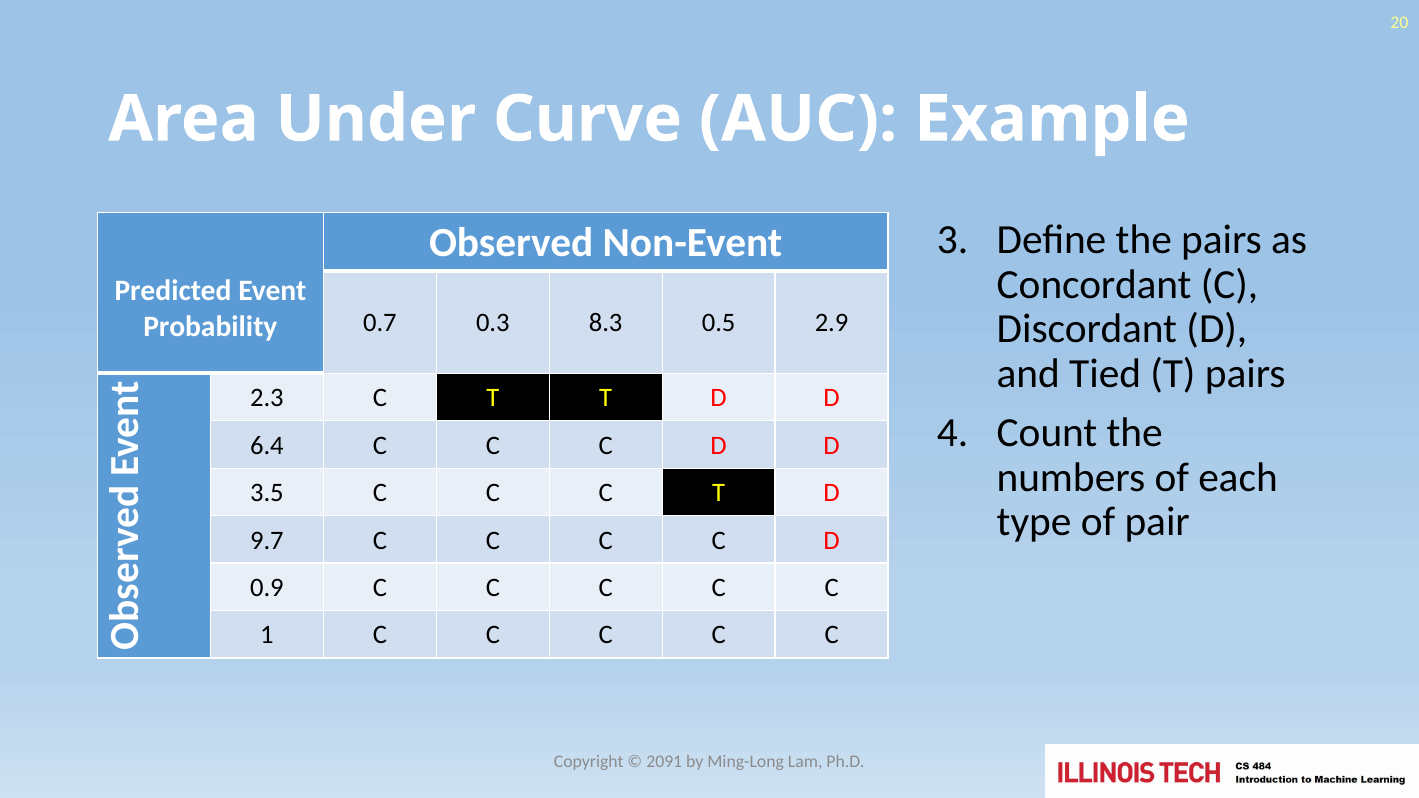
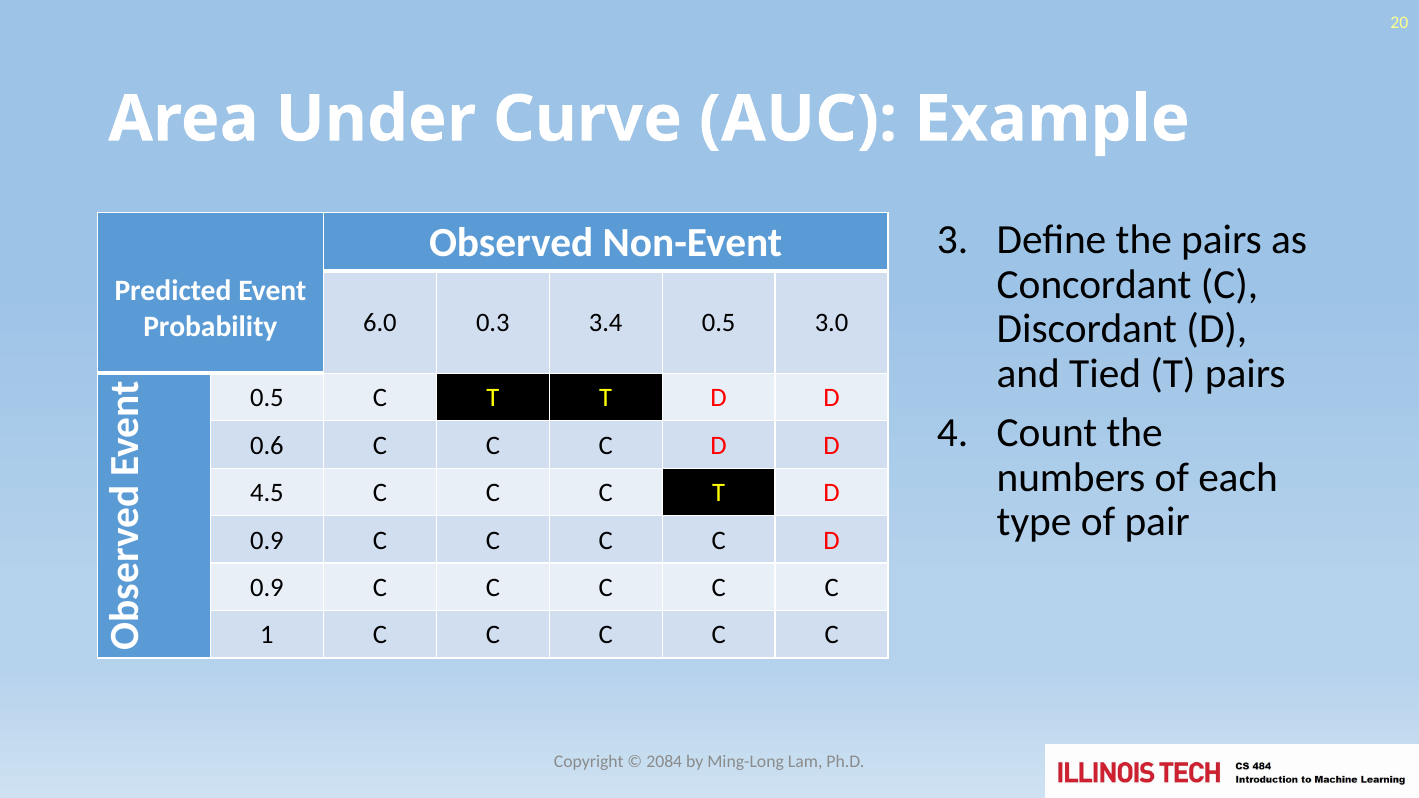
0.7: 0.7 -> 6.0 (380, 323)
8.3: 8.3 -> 3.4 (606, 323)
2.9: 2.9 -> 3.0 (832, 323)
t 2.3: 2.3 -> 0.5 (267, 398)
6.4: 6.4 -> 0.6 (267, 445)
3.5: 3.5 -> 4.5 (267, 493)
9.7: 9.7 -> 0.9 (267, 540)
2091: 2091 -> 2084 (664, 762)
